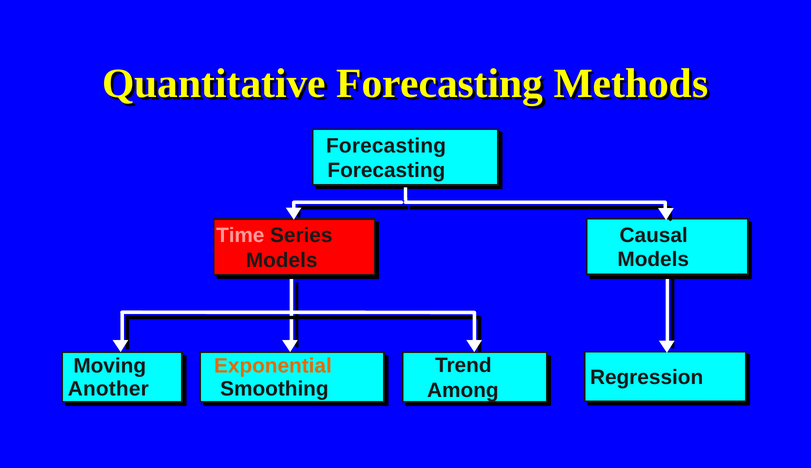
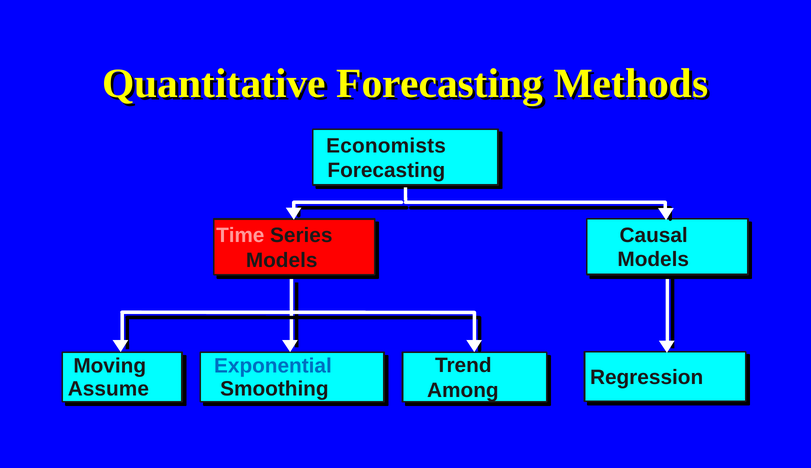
Forecasting: Forecasting -> Economists (386, 146)
Exponential colour: orange -> blue (273, 366)
Another: Another -> Assume (108, 389)
